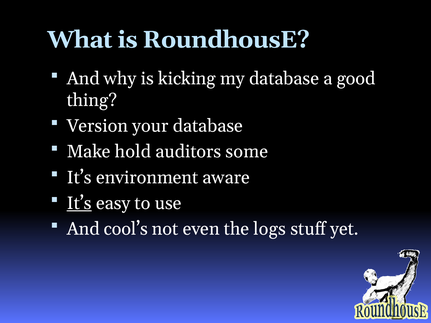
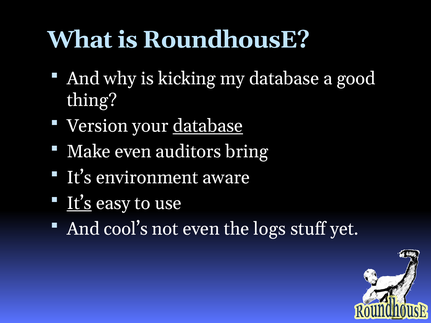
database underline: none -> present (208, 126)
Make hold: hold -> even (133, 152)
some: some -> bring (247, 152)
